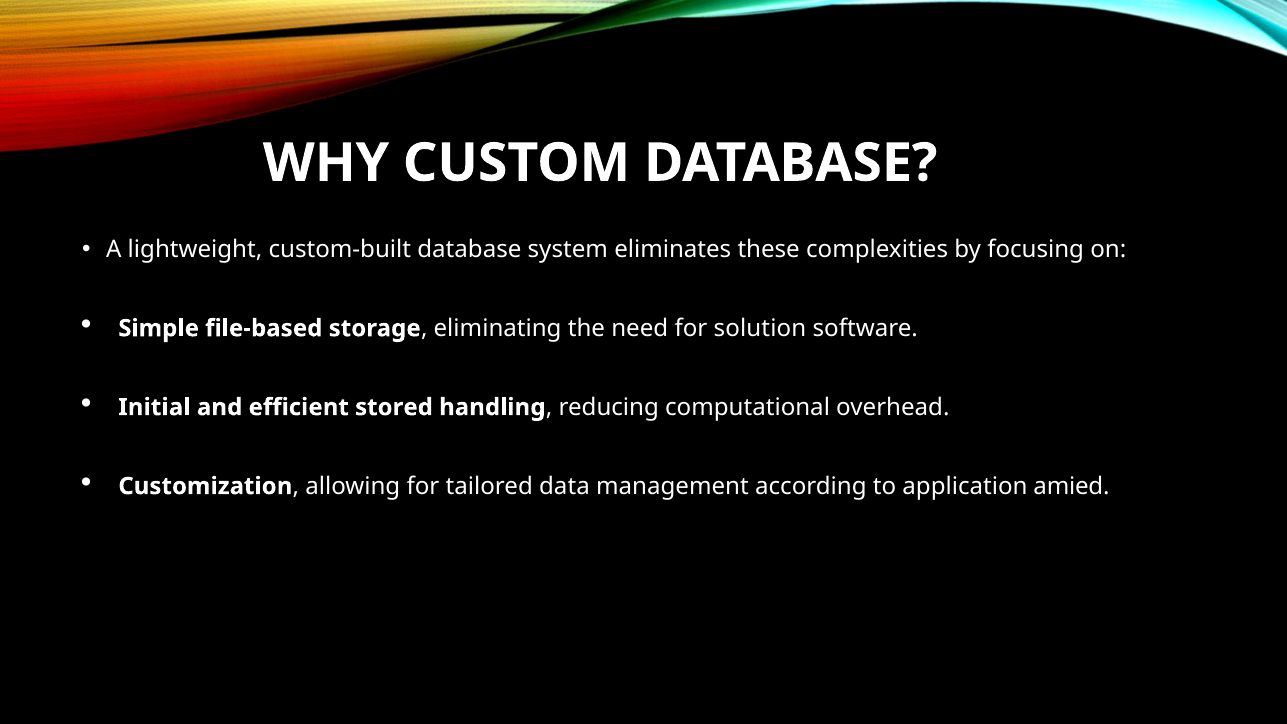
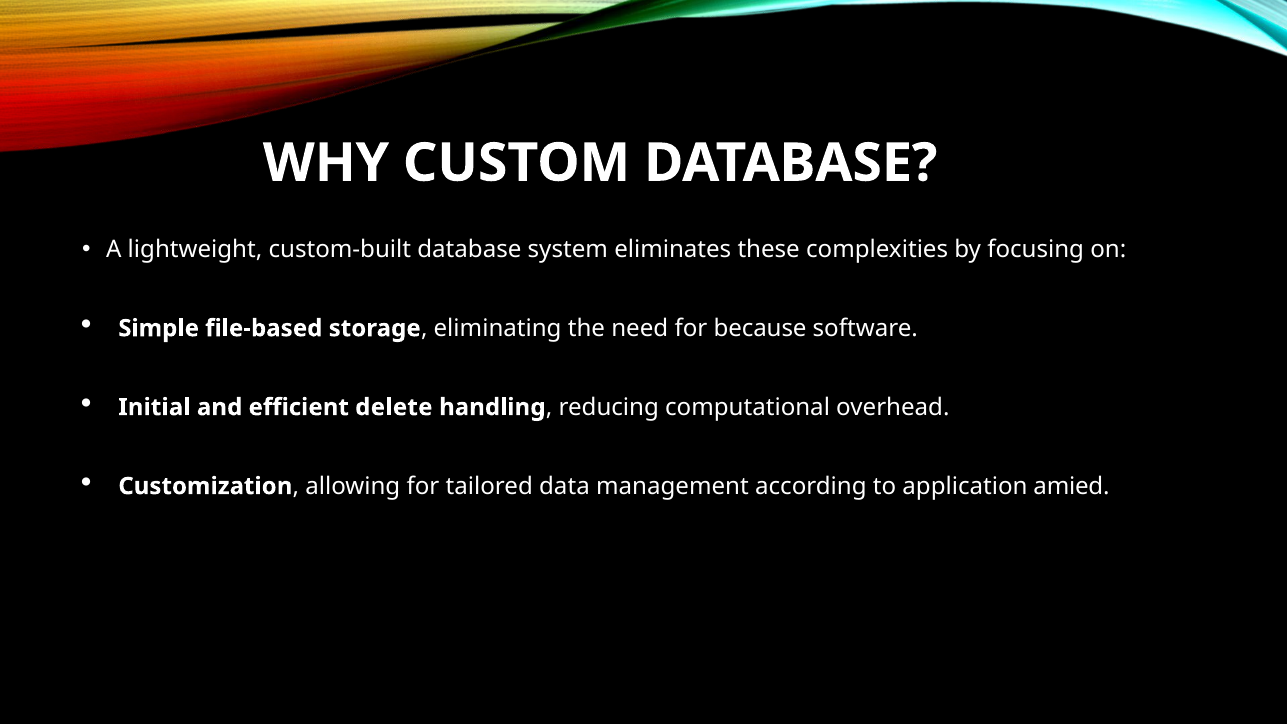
solution: solution -> because (760, 328)
stored: stored -> delete (394, 407)
